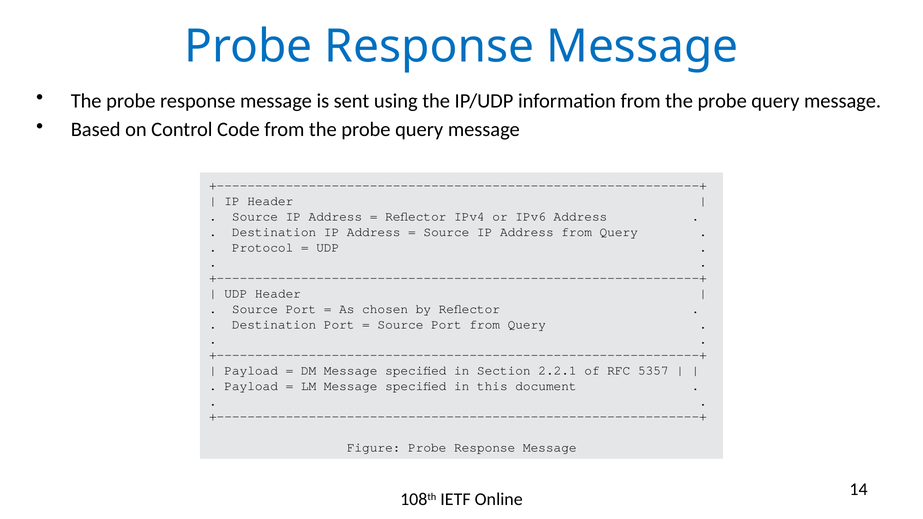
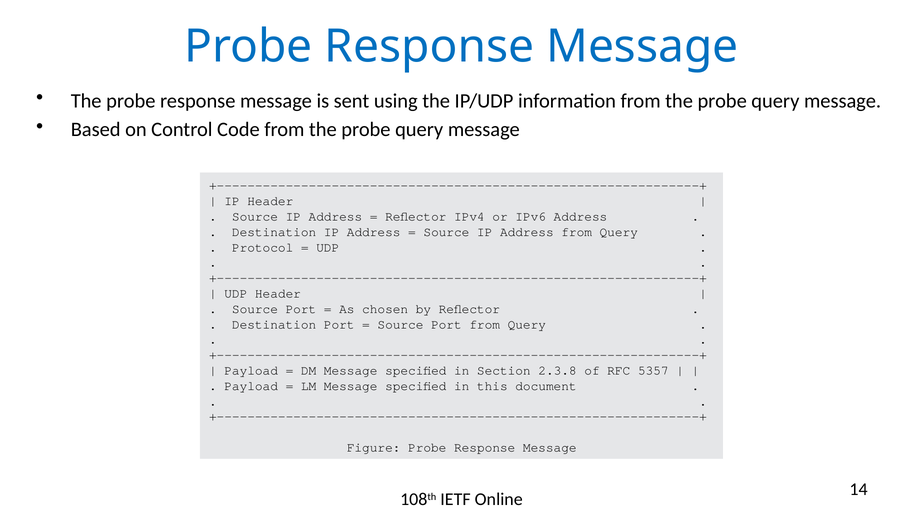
2.2.1: 2.2.1 -> 2.3.8 (558, 371)
